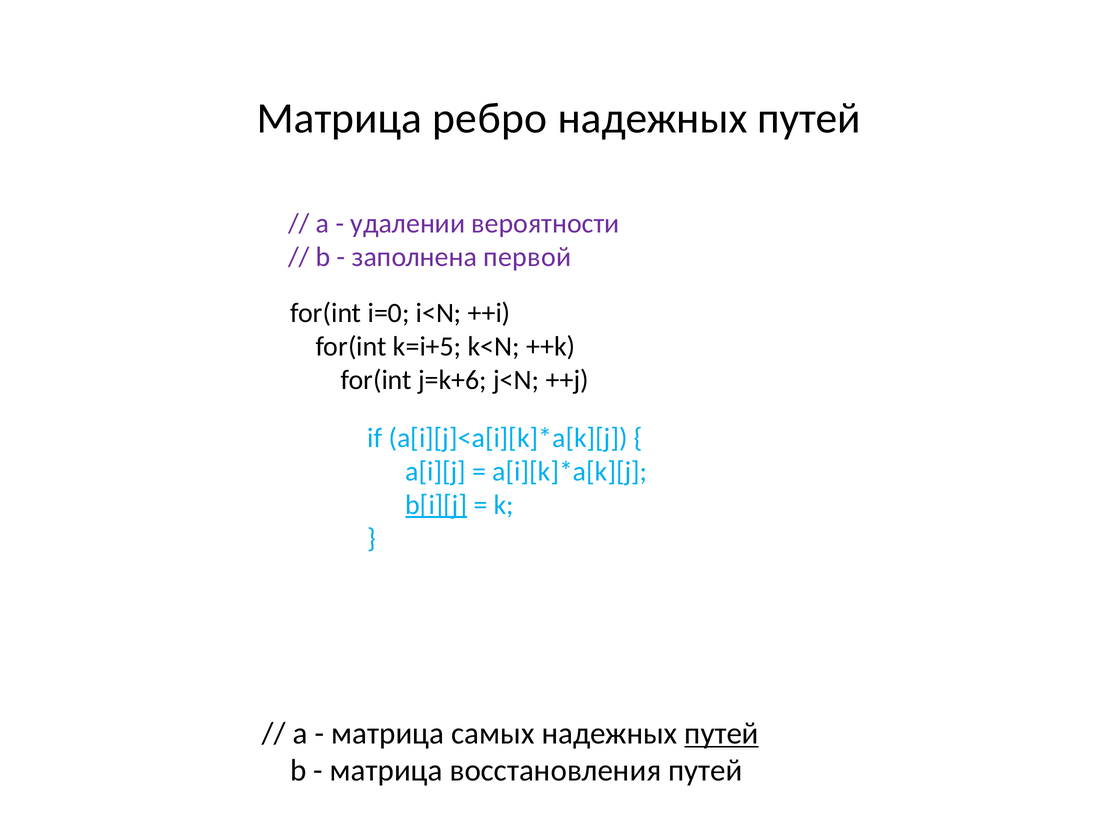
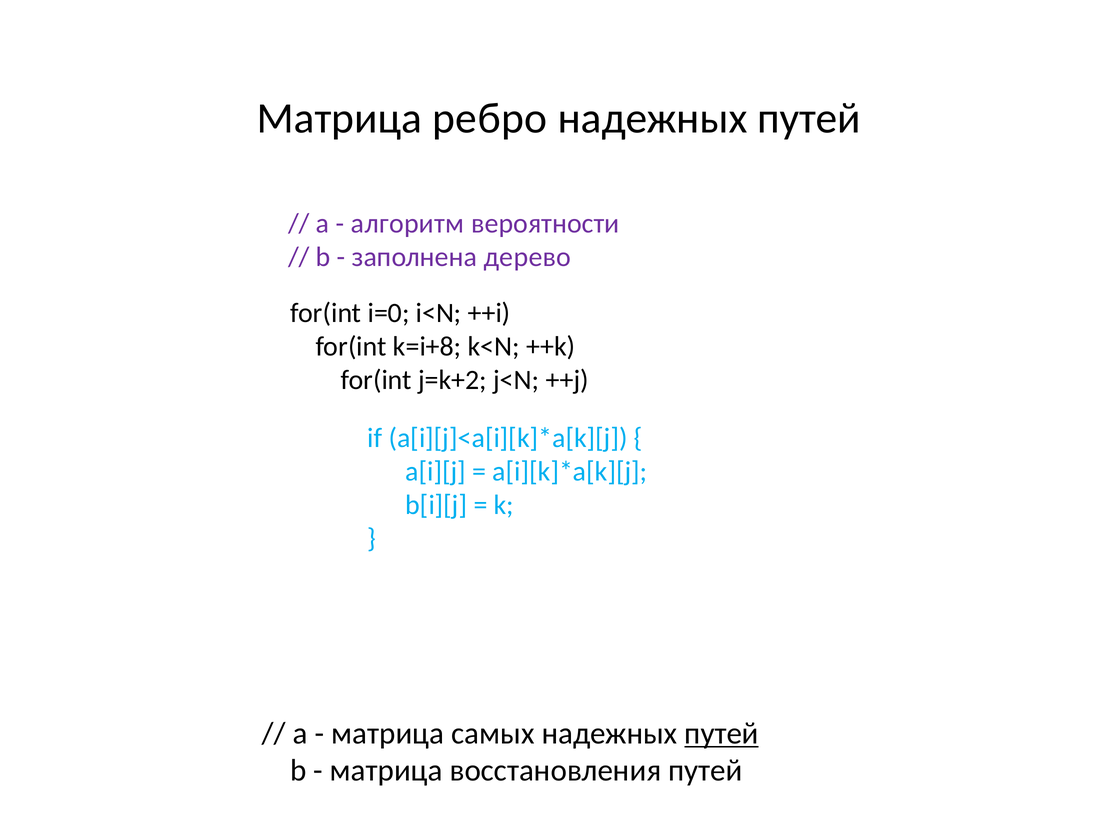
удалении: удалении -> алгоритм (408, 223)
первой: первой -> дерево (527, 257)
k=i+5: k=i+5 -> k=i+8 (427, 346)
j=k+6: j=k+6 -> j=k+2 (452, 380)
b[i][j underline: present -> none (436, 505)
